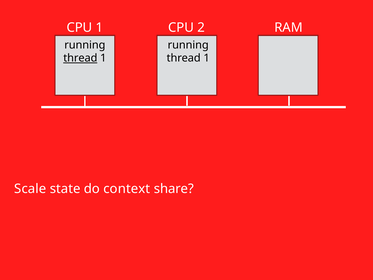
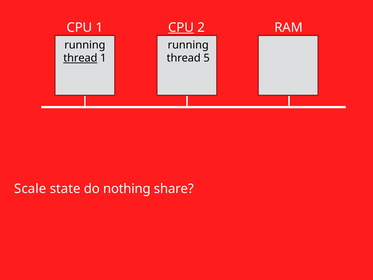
CPU underline: none -> present (181, 27)
1: 1 -> 5 (207, 58)
context: context -> nothing (127, 189)
